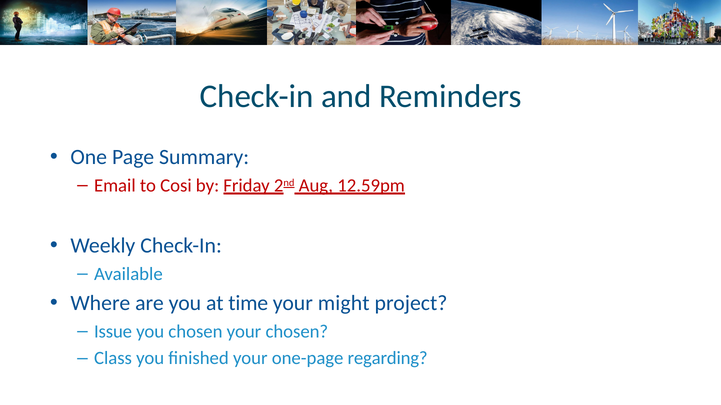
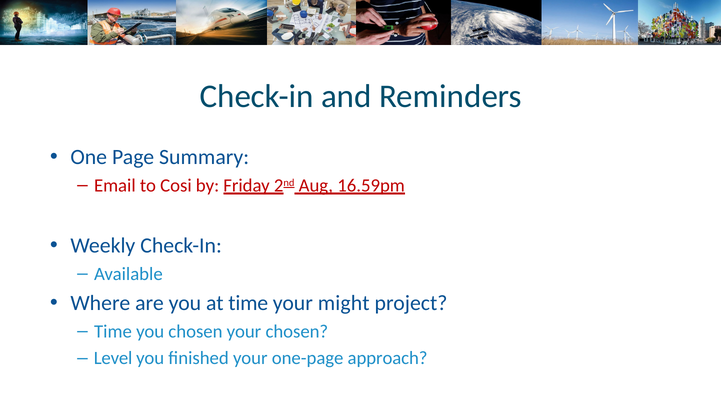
12.59pm: 12.59pm -> 16.59pm (371, 186)
Issue: Issue -> Time (113, 332)
Class: Class -> Level (113, 359)
regarding: regarding -> approach (388, 359)
